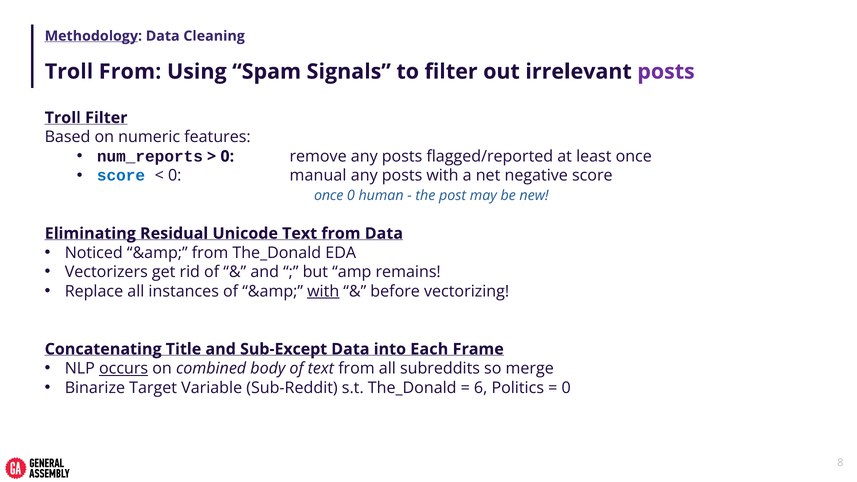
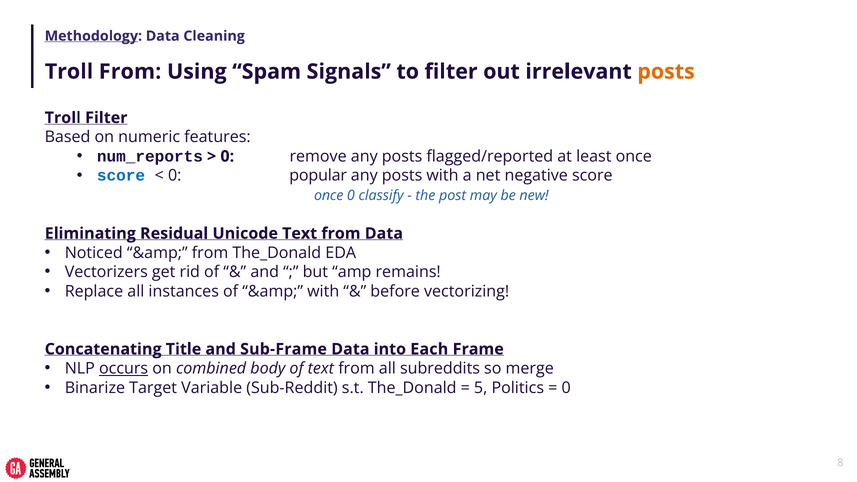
posts colour: purple -> orange (666, 72)
manual: manual -> popular (318, 176)
human: human -> classify (381, 196)
with underline: present -> none (323, 291)
Sub-Except: Sub-Except -> Sub-Frame (284, 349)
6: 6 -> 5 (481, 388)
